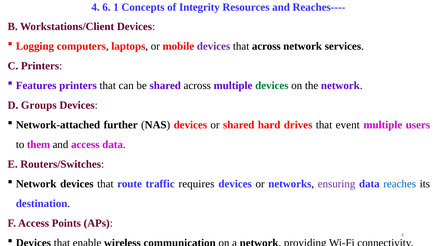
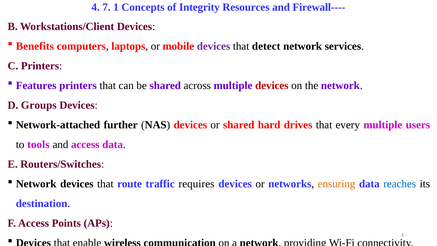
6: 6 -> 7 (106, 7)
Reaches----: Reaches---- -> Firewall---- (319, 7)
Logging: Logging -> Benefits (35, 46)
that across: across -> detect (266, 46)
devices colour: green -> red (272, 85)
event: event -> every (348, 125)
them: them -> tools (38, 144)
ensuring colour: purple -> orange (337, 184)
